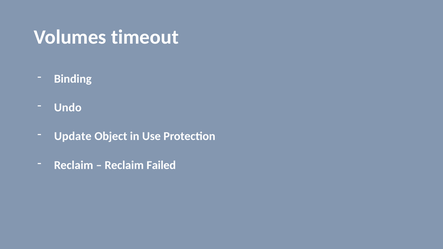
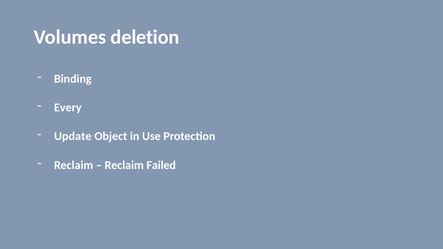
timeout: timeout -> deletion (145, 37)
Undo: Undo -> Every (68, 108)
